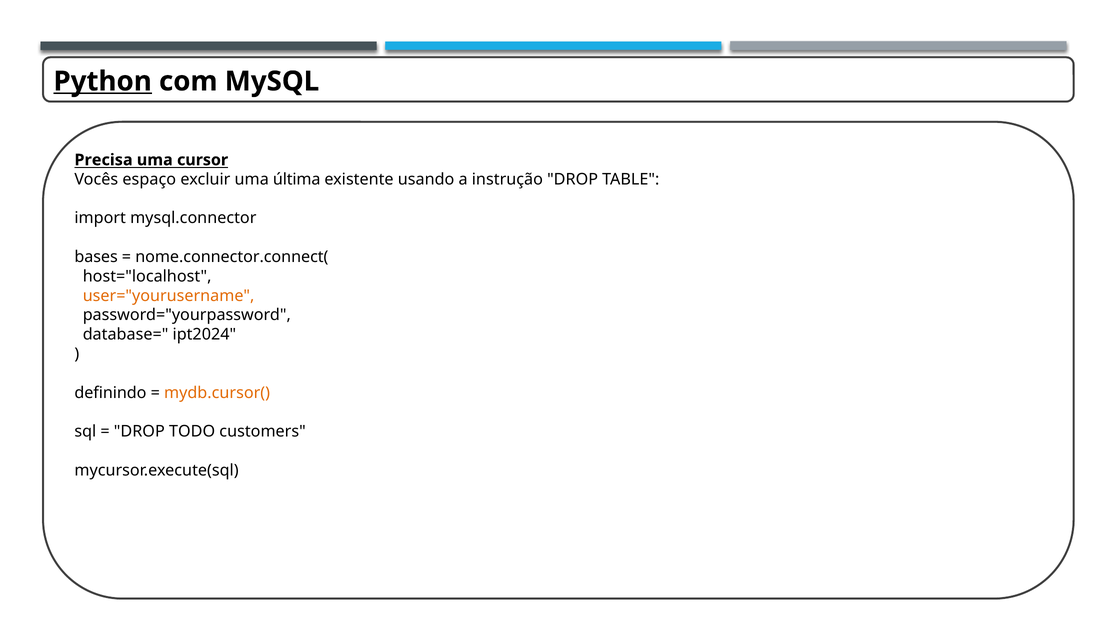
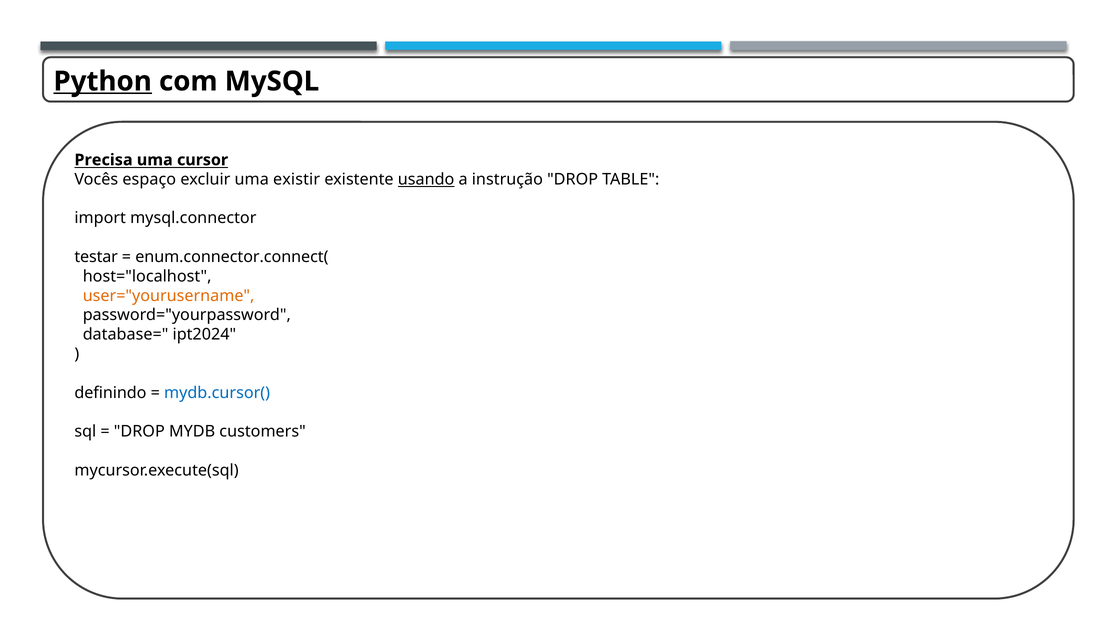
última: última -> existir (297, 179)
usando underline: none -> present (426, 179)
bases: bases -> testar (96, 257)
nome.connector.connect(: nome.connector.connect( -> enum.connector.connect( (232, 257)
mydb.cursor( colour: orange -> blue (217, 392)
TODO: TODO -> MYDB (192, 431)
